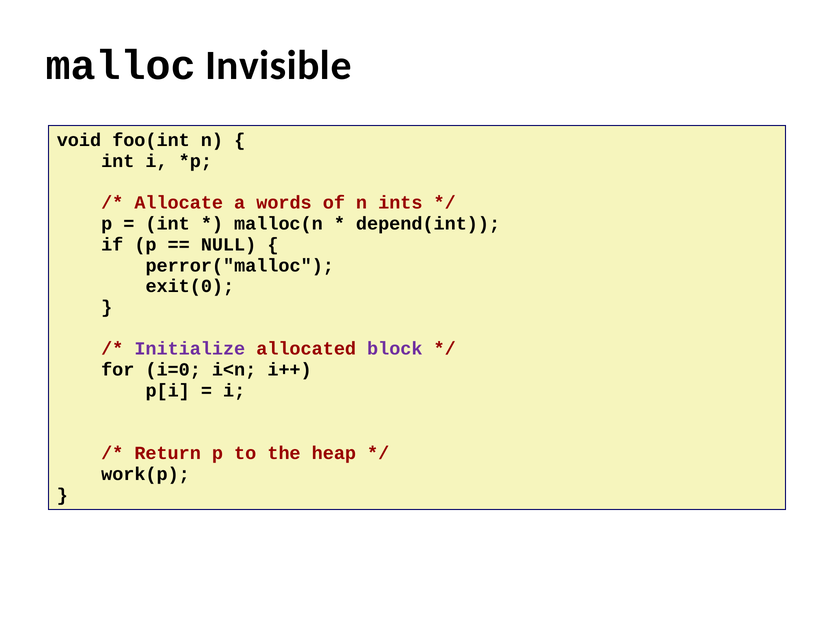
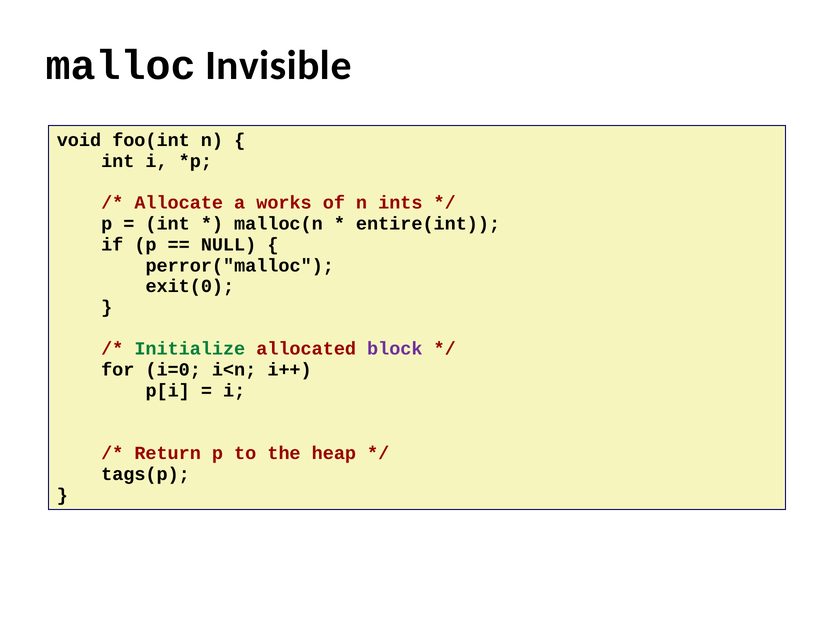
words: words -> works (284, 203)
depend(int: depend(int -> entire(int (428, 224)
Initialize colour: purple -> green (190, 349)
work(p: work(p -> tags(p (146, 474)
